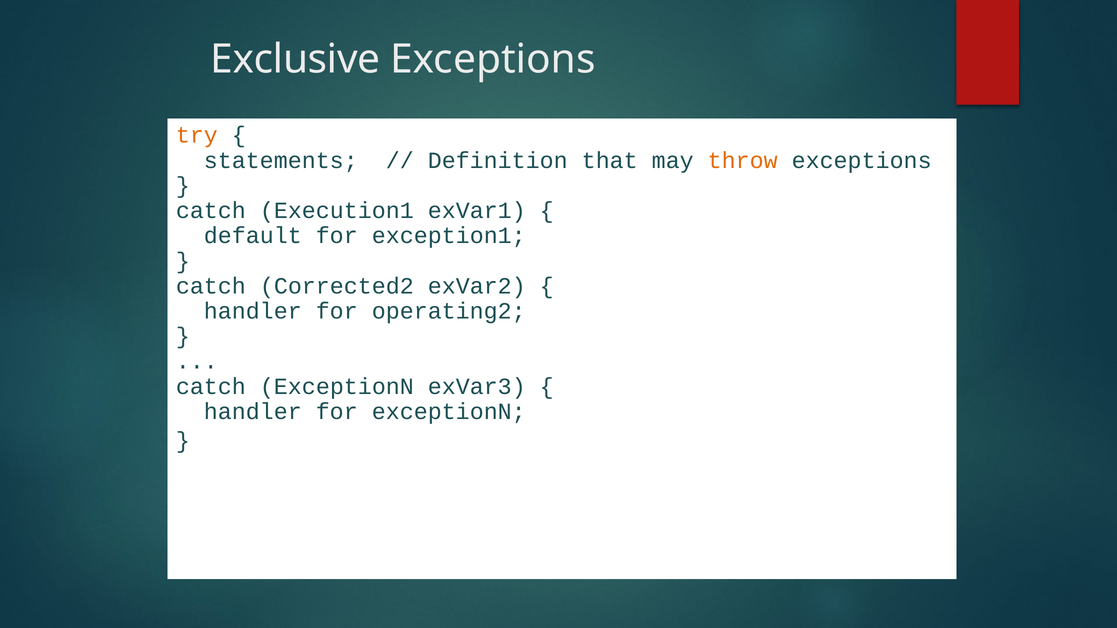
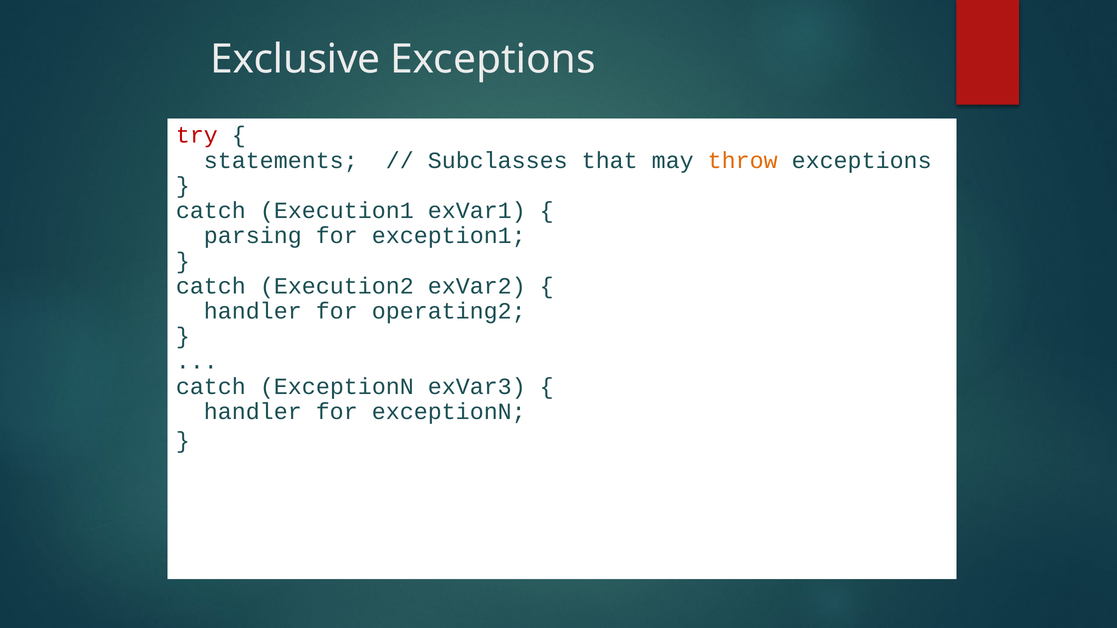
try colour: orange -> red (197, 135)
Definition: Definition -> Subclasses (498, 160)
default: default -> parsing (253, 236)
Corrected2: Corrected2 -> Execution2 (337, 286)
